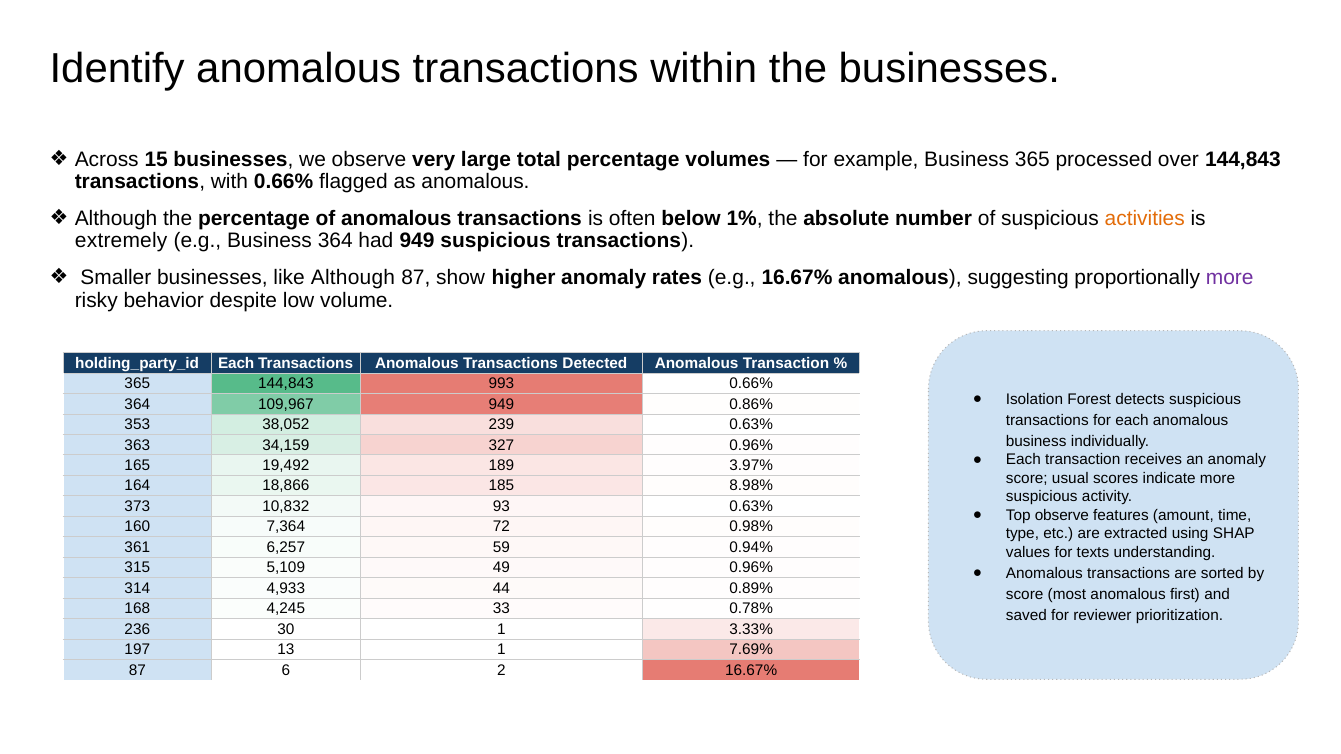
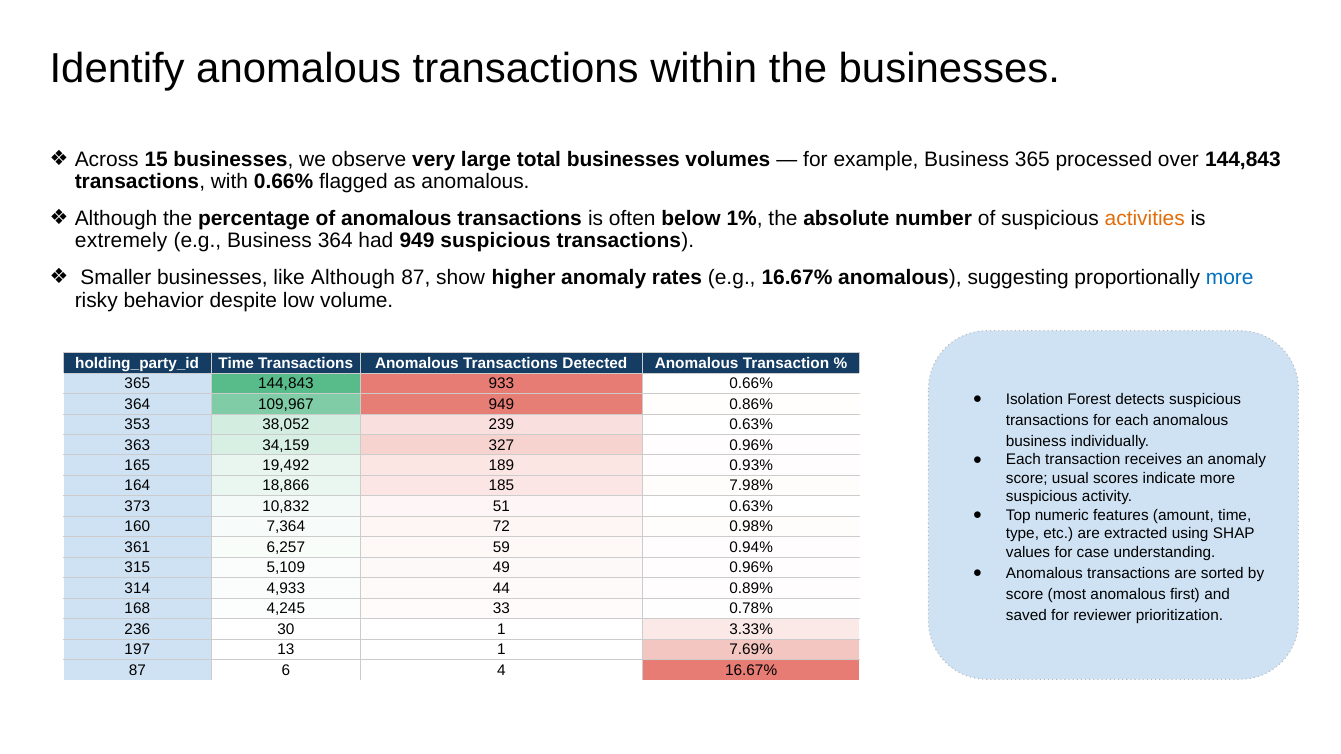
total percentage: percentage -> businesses (623, 159)
more colour: purple -> blue (1230, 278)
Each: Each -> Time (236, 363)
993: 993 -> 933 (501, 384)
3.97%: 3.97% -> 0.93% (751, 466)
8.98%: 8.98% -> 7.98% (751, 486)
93: 93 -> 51 (501, 507)
Top observe: observe -> numeric (1062, 515)
texts: texts -> case (1093, 552)
2: 2 -> 4 (501, 670)
